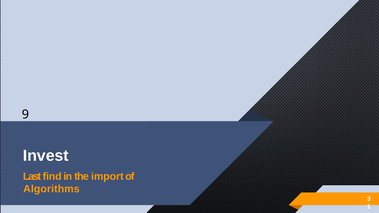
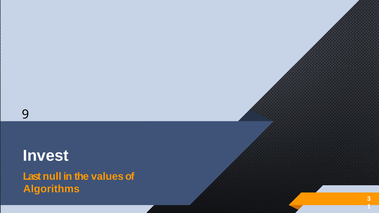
find: find -> null (52, 177)
import: import -> values (107, 177)
